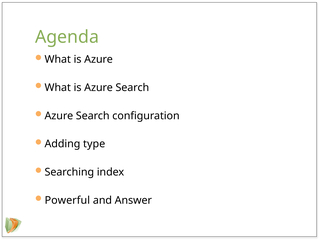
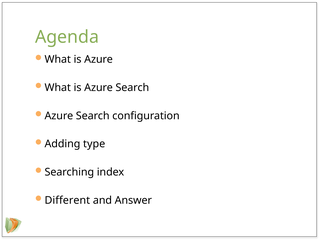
Powerful: Powerful -> Different (67, 200)
